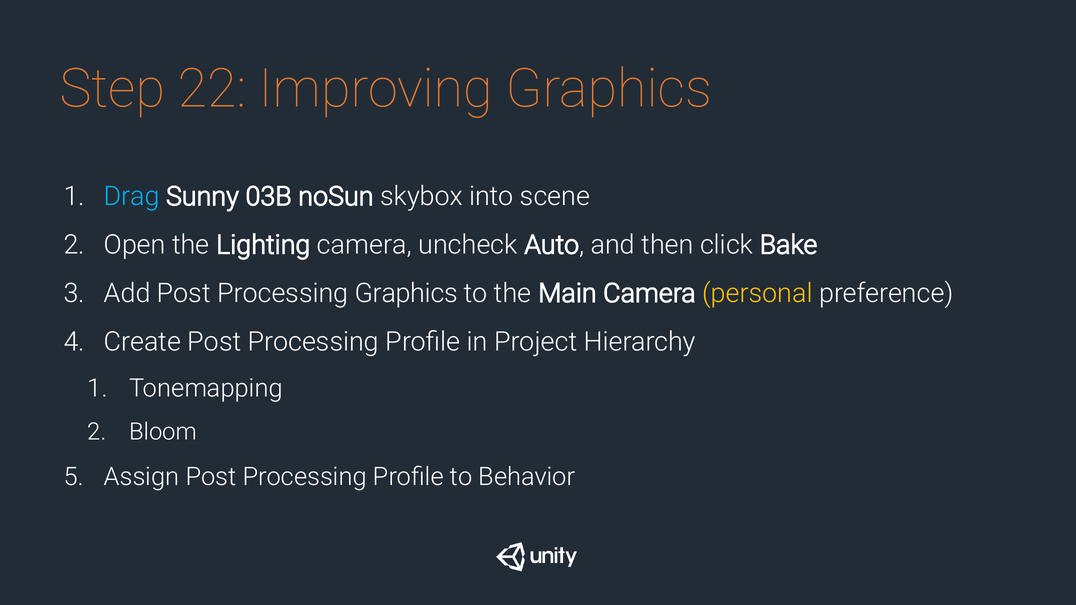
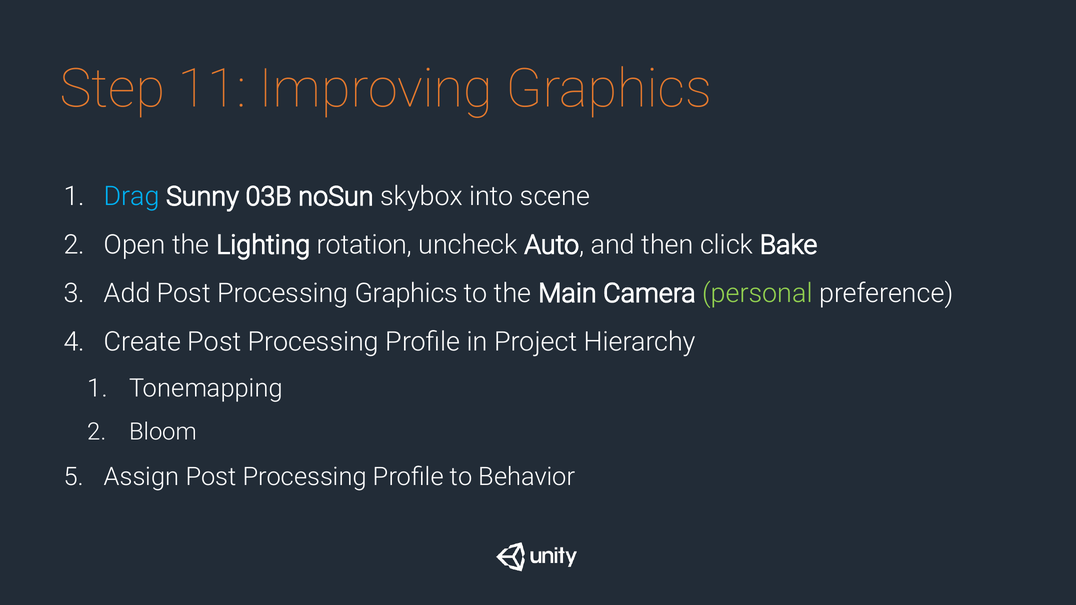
22: 22 -> 11 (212, 89)
Lighting camera: camera -> rotation (365, 245)
personal colour: yellow -> light green (757, 293)
